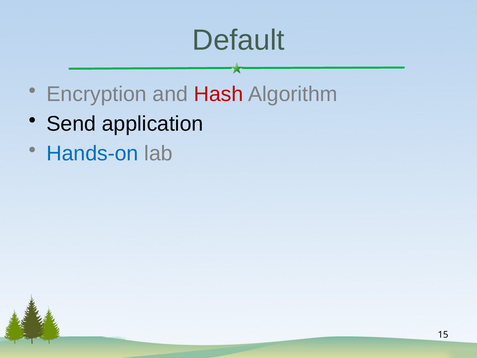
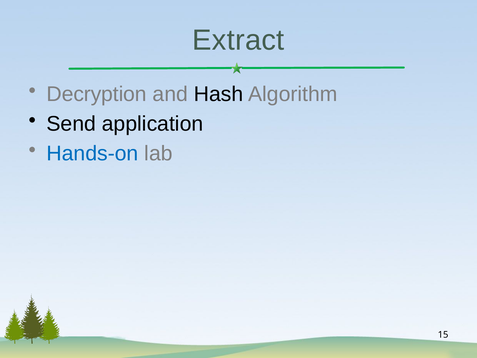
Default: Default -> Extract (238, 40)
Encryption: Encryption -> Decryption (97, 94)
Hash colour: red -> black (219, 94)
